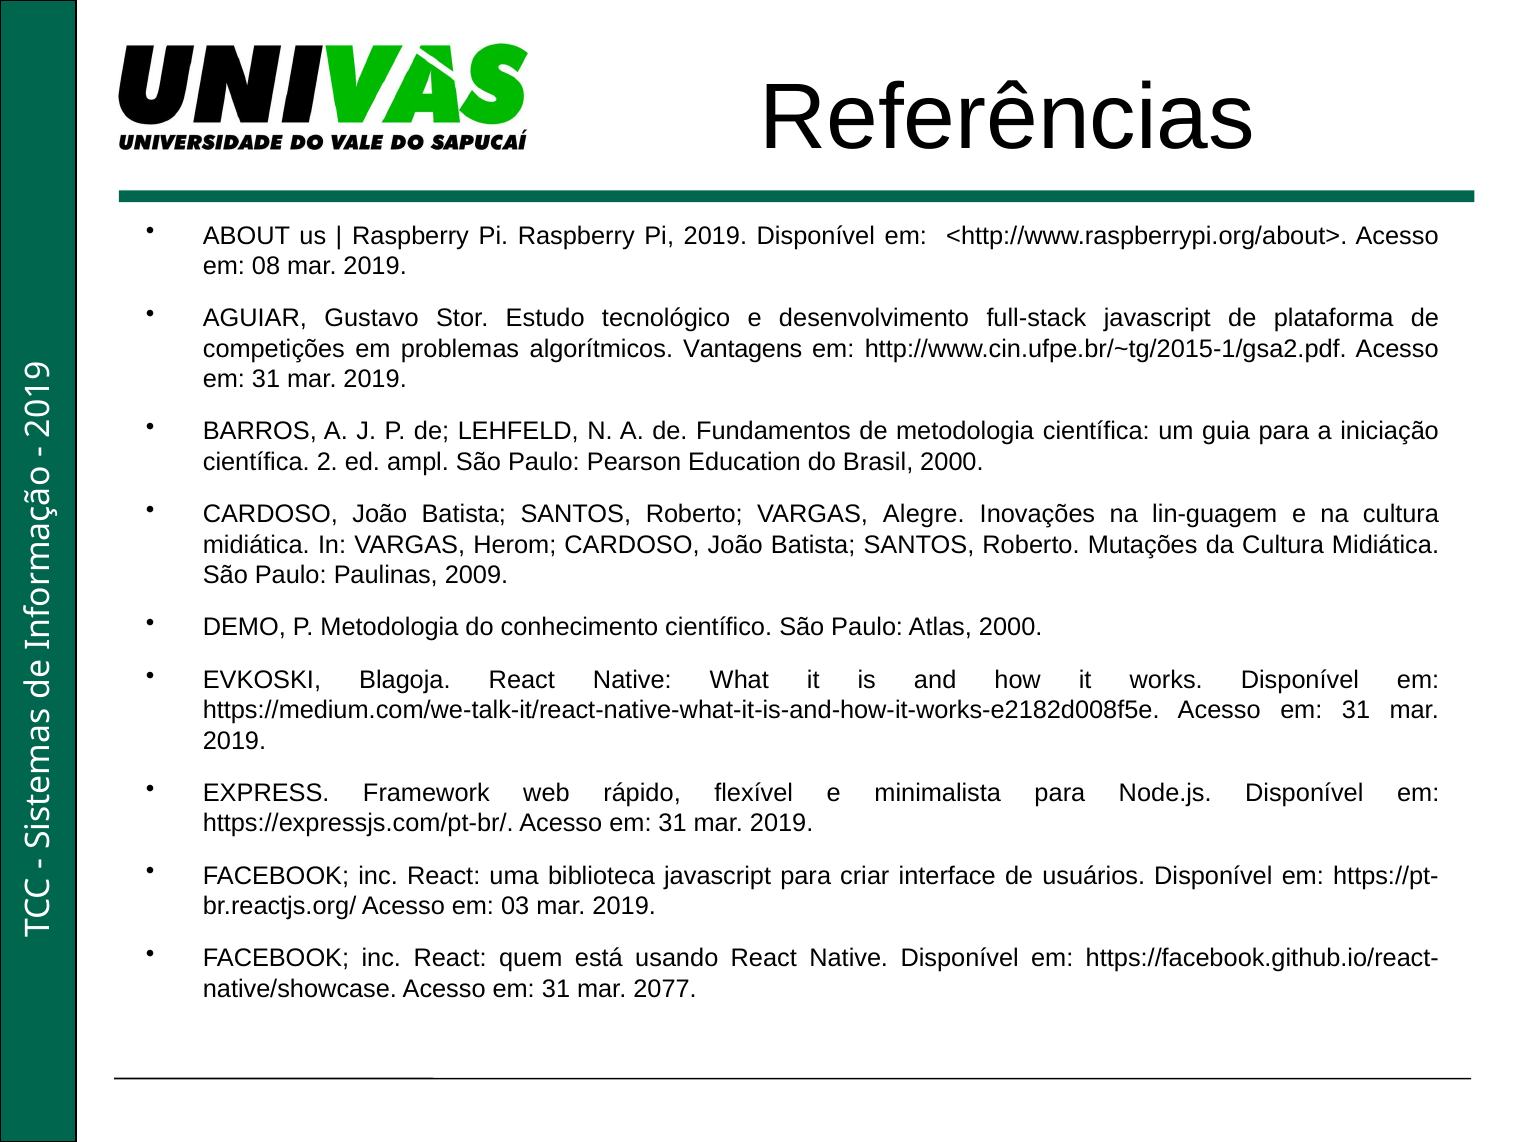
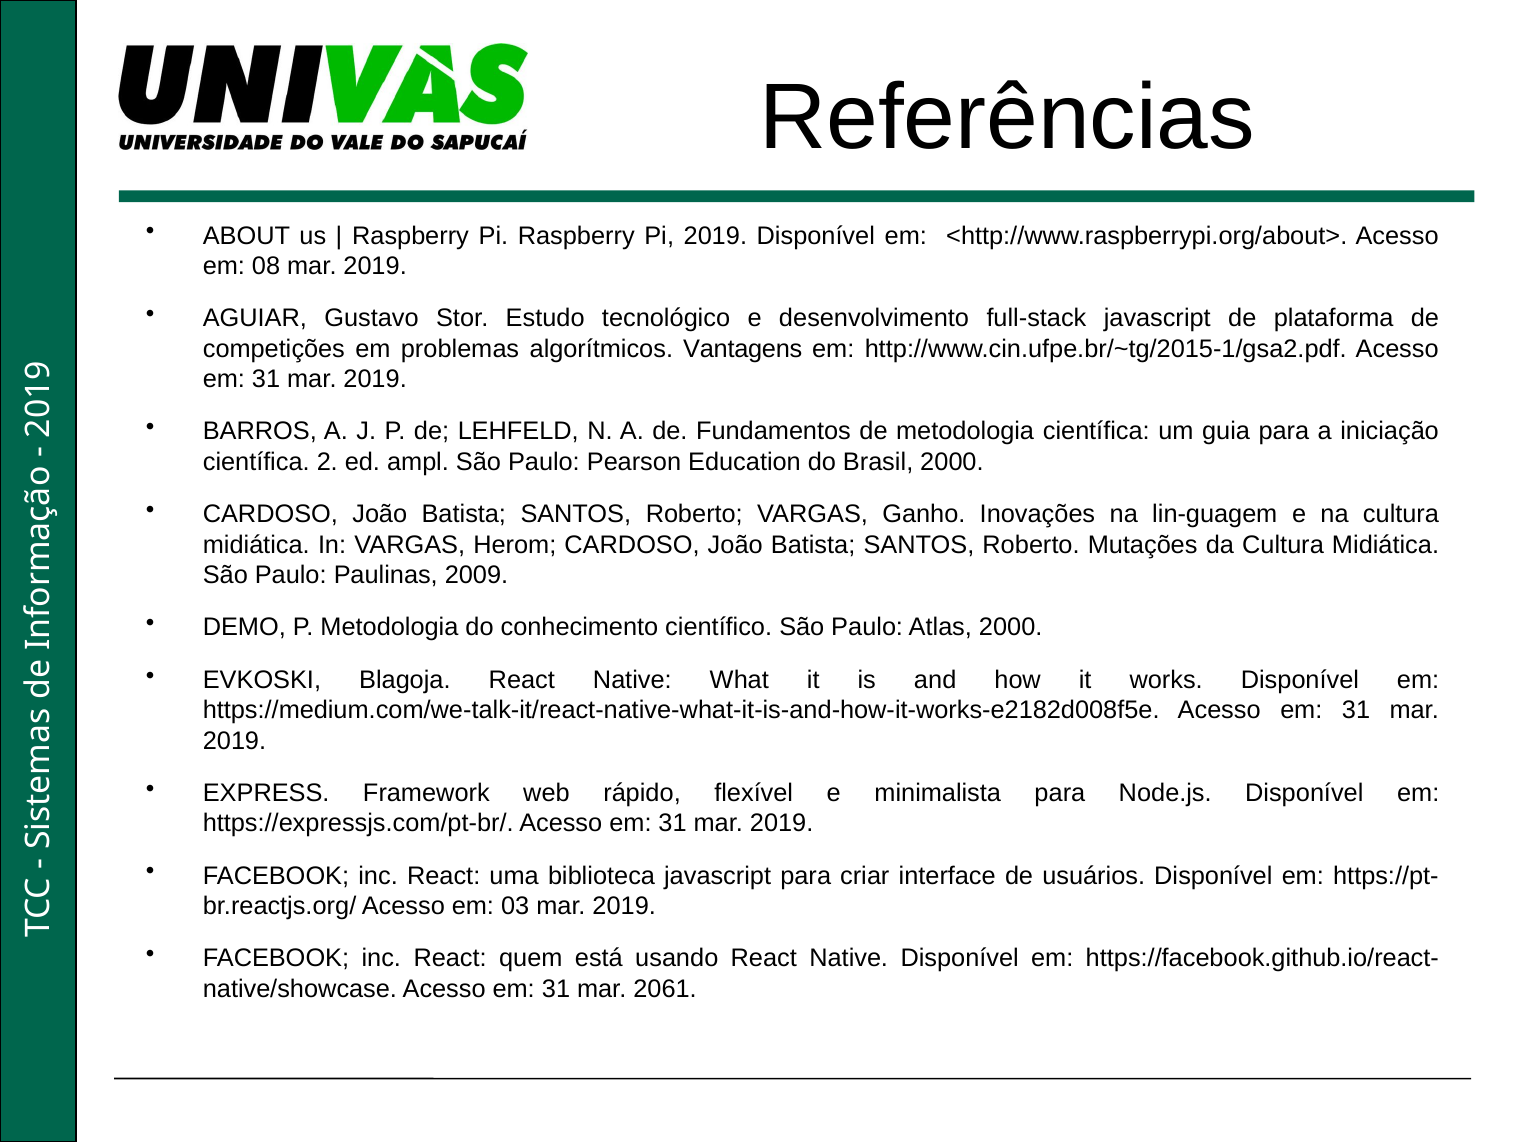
Alegre: Alegre -> Ganho (924, 514)
2077: 2077 -> 2061 (665, 988)
